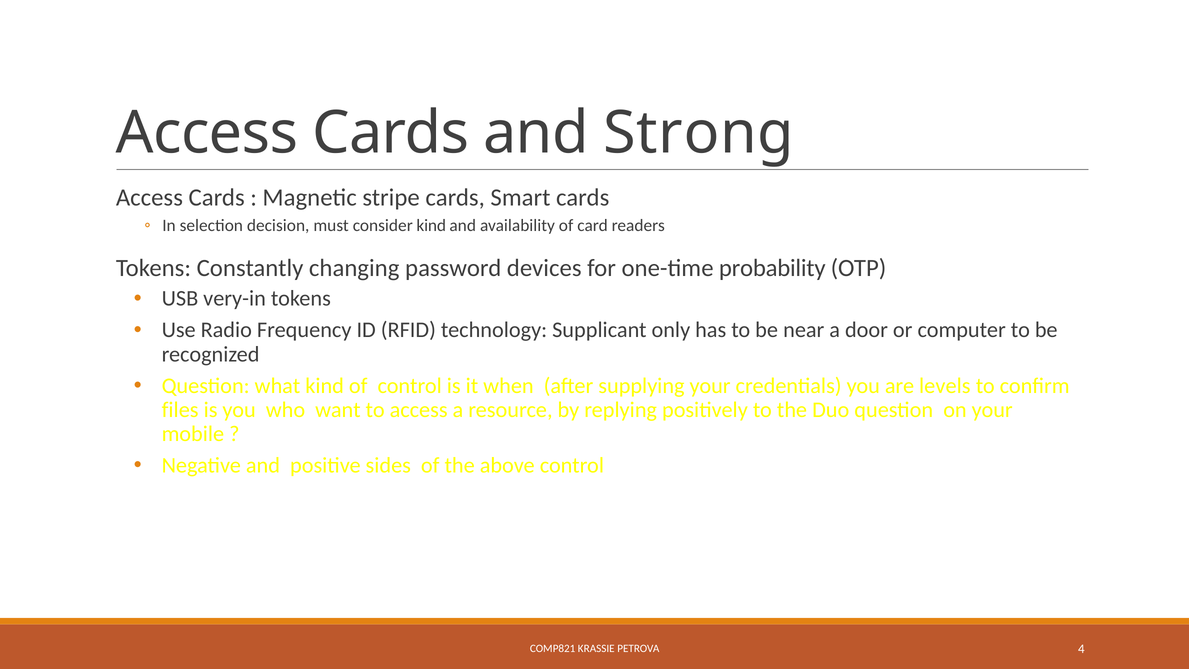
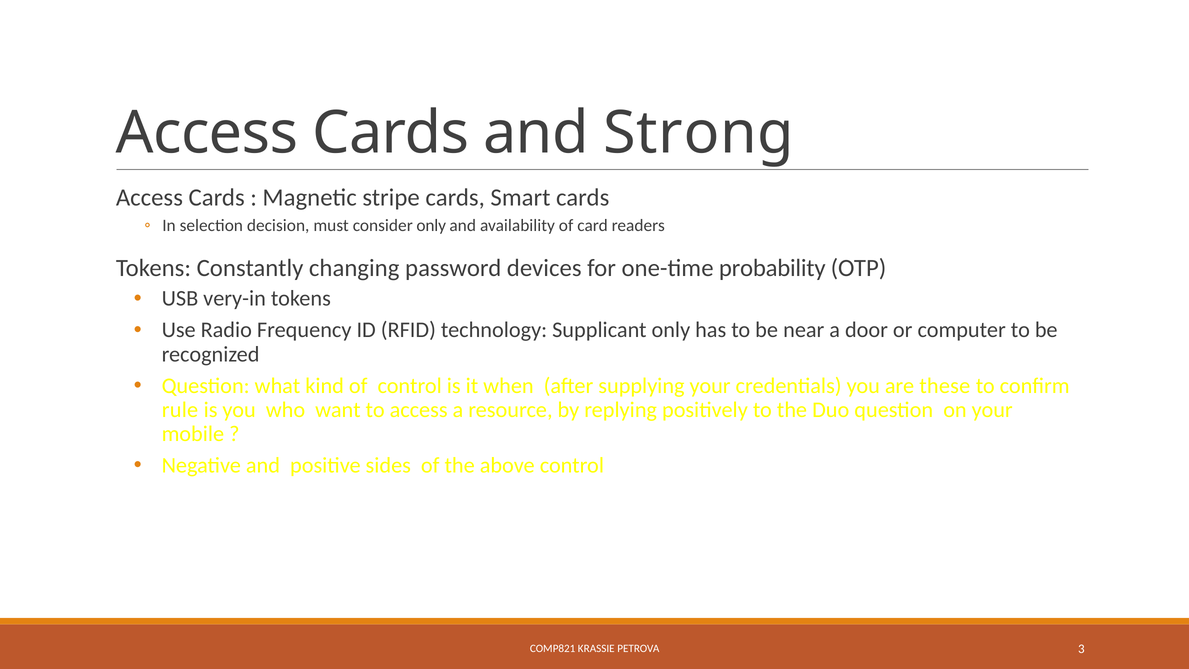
consider kind: kind -> only (431, 226)
levels: levels -> these (945, 386)
files: files -> rule (180, 410)
4: 4 -> 3 (1081, 649)
